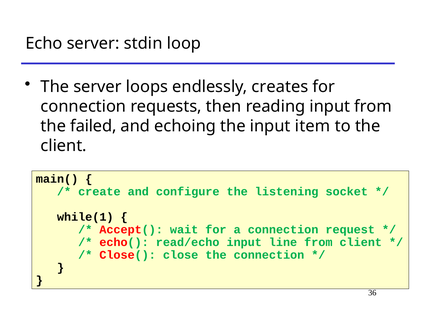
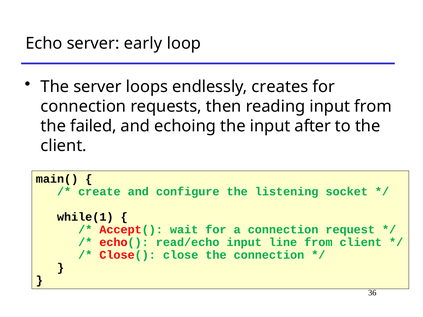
stdin: stdin -> early (143, 43)
item: item -> after (313, 126)
